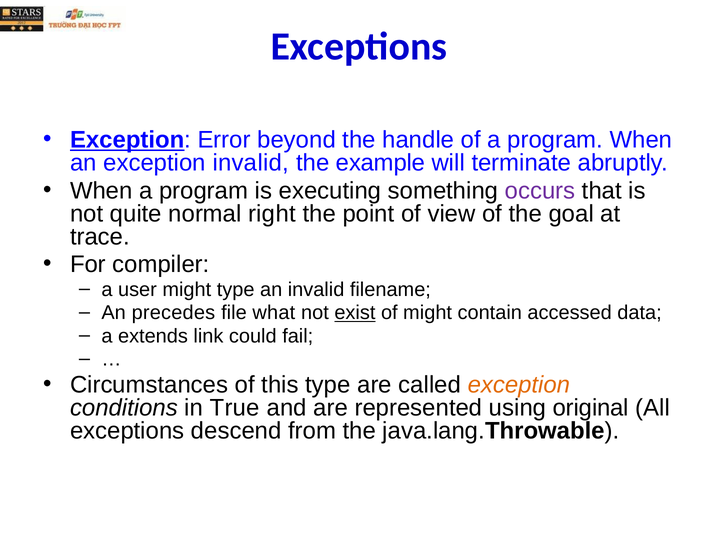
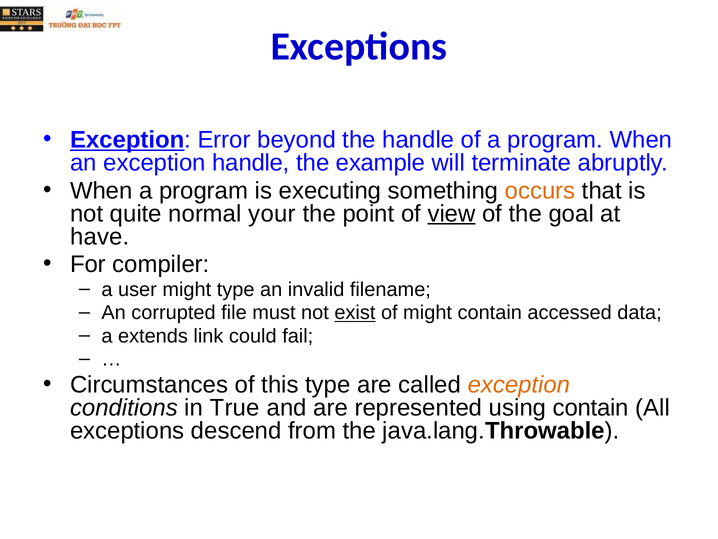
exception invalid: invalid -> handle (251, 163)
occurs colour: purple -> orange (540, 190)
right: right -> your (272, 213)
view underline: none -> present (452, 213)
trace: trace -> have (100, 236)
precedes: precedes -> corrupted (174, 313)
what: what -> must (274, 313)
using original: original -> contain (591, 408)
